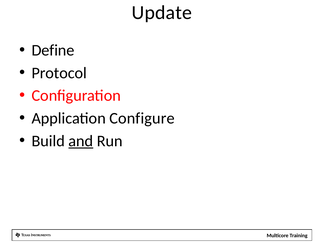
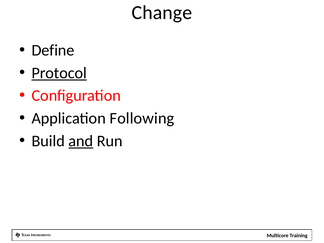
Update: Update -> Change (162, 13)
Protocol underline: none -> present (59, 73)
Configure: Configure -> Following (142, 118)
